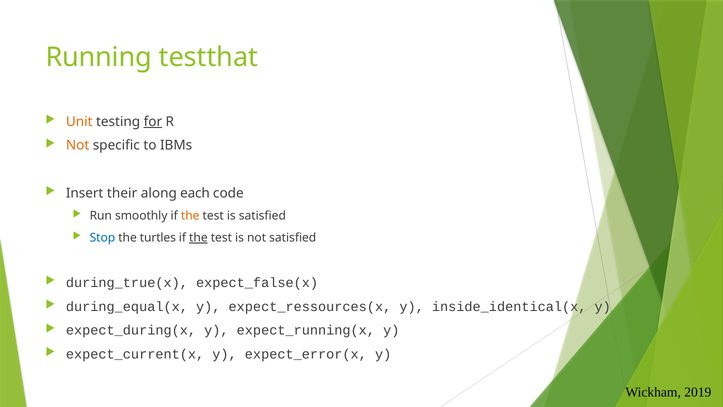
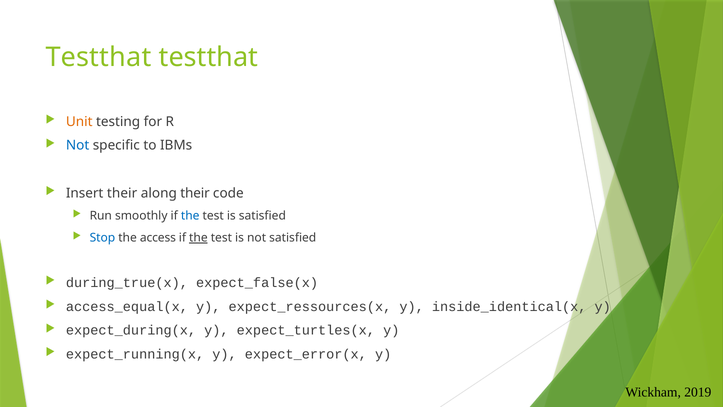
Running: Running -> Testthat (99, 57)
for underline: present -> none (153, 122)
Not colour: orange -> blue (78, 145)
along each: each -> their (195, 193)
the colour: orange -> blue (190, 216)
turtles: turtles -> access (158, 238)
during_equal(x: during_equal(x -> access_equal(x (127, 306)
expect_running(x: expect_running(x -> expect_turtles(x (306, 330)
expect_current(x: expect_current(x -> expect_running(x (135, 354)
